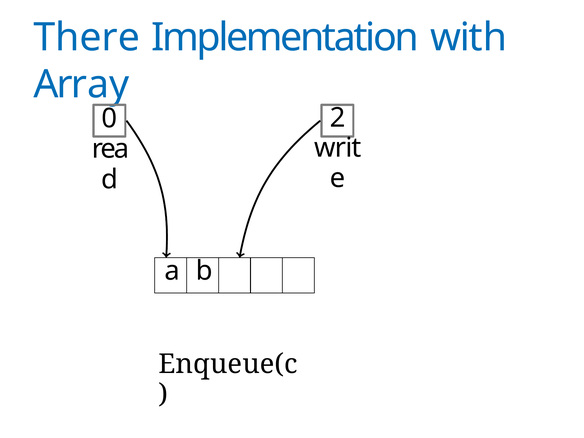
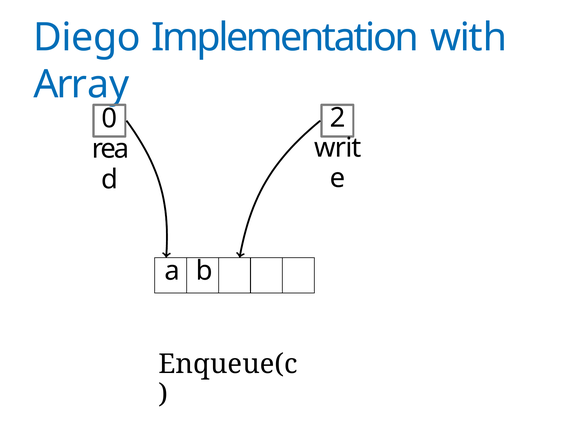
There: There -> Diego (87, 37)
